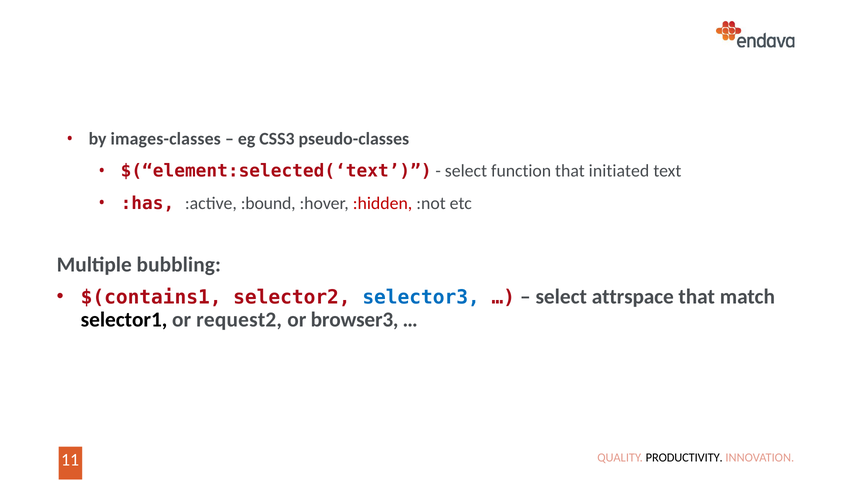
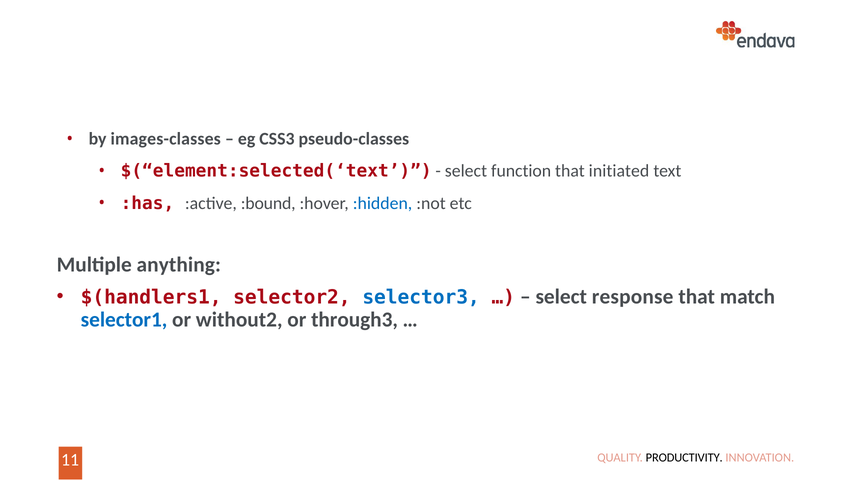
:hidden colour: red -> blue (383, 203)
bubbling: bubbling -> anything (179, 265)
$(contains1: $(contains1 -> $(handlers1 (151, 297)
attrspace: attrspace -> response (633, 297)
selector1 colour: black -> blue (124, 320)
request2: request2 -> without2 (239, 320)
browser3: browser3 -> through3 (354, 320)
